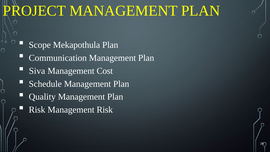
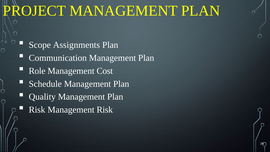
Mekapothula: Mekapothula -> Assignments (76, 45)
Siva: Siva -> Role (37, 71)
